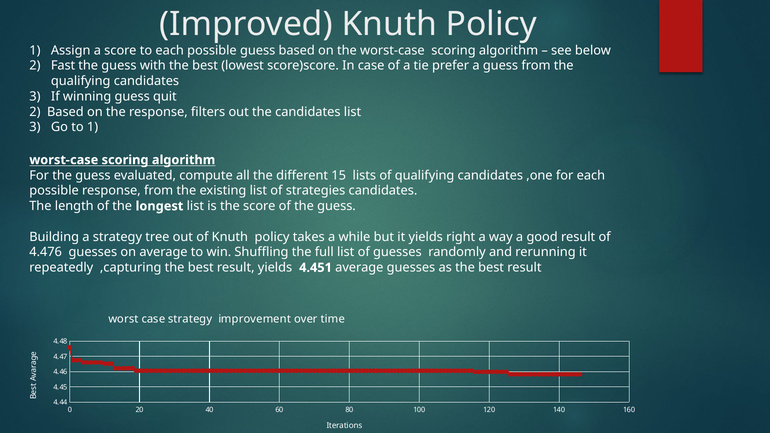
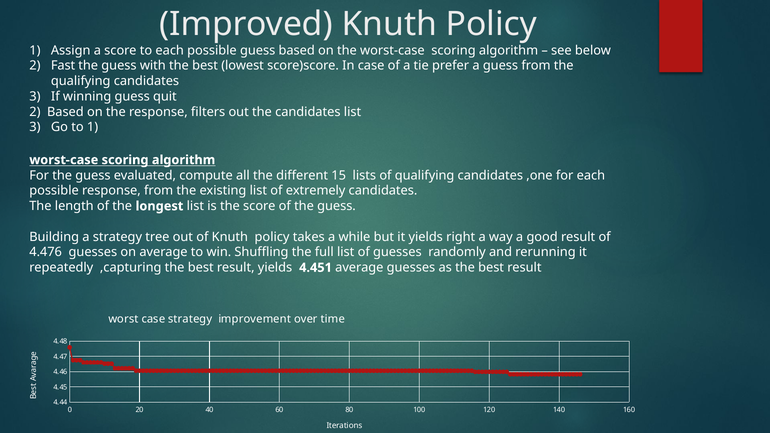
strategies: strategies -> extremely (316, 191)
